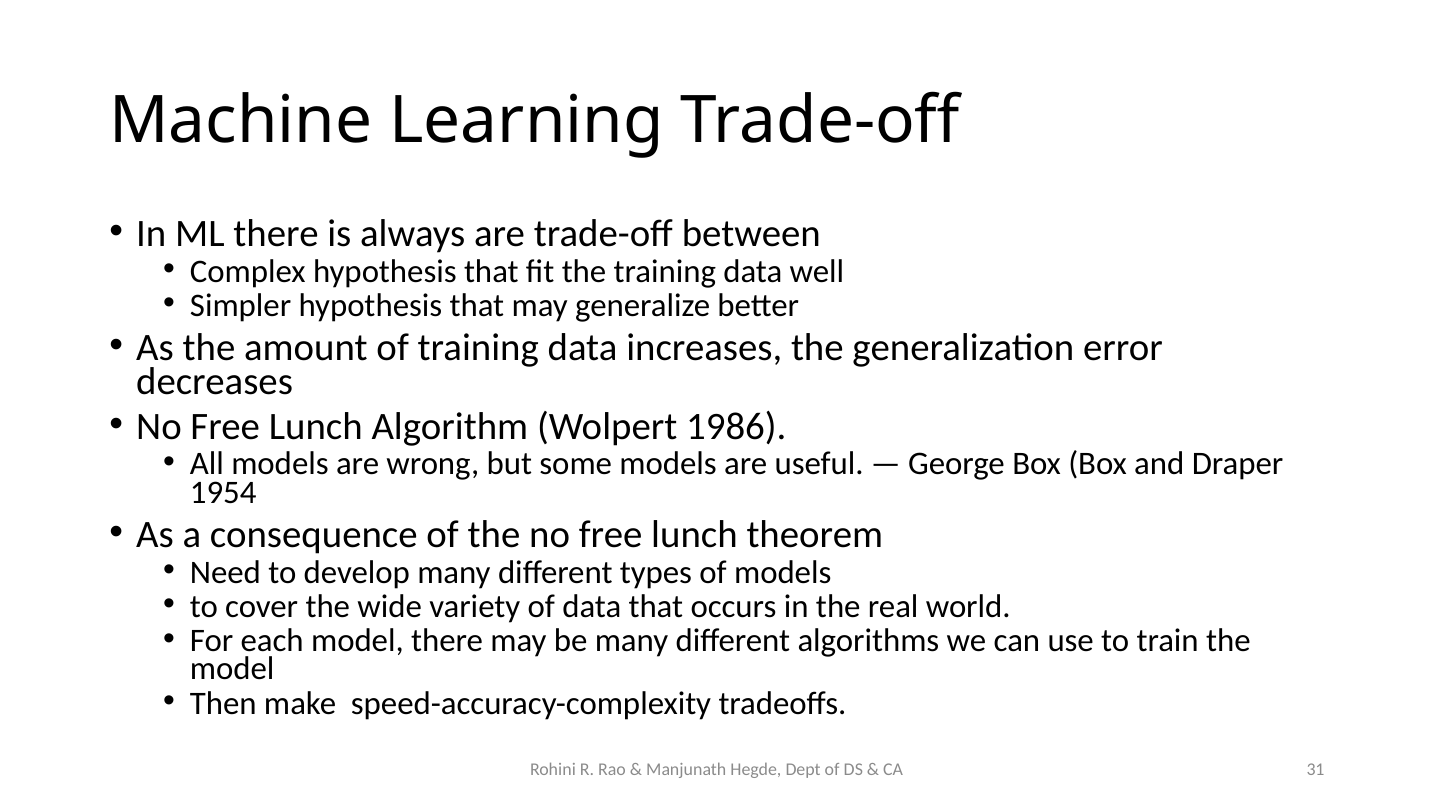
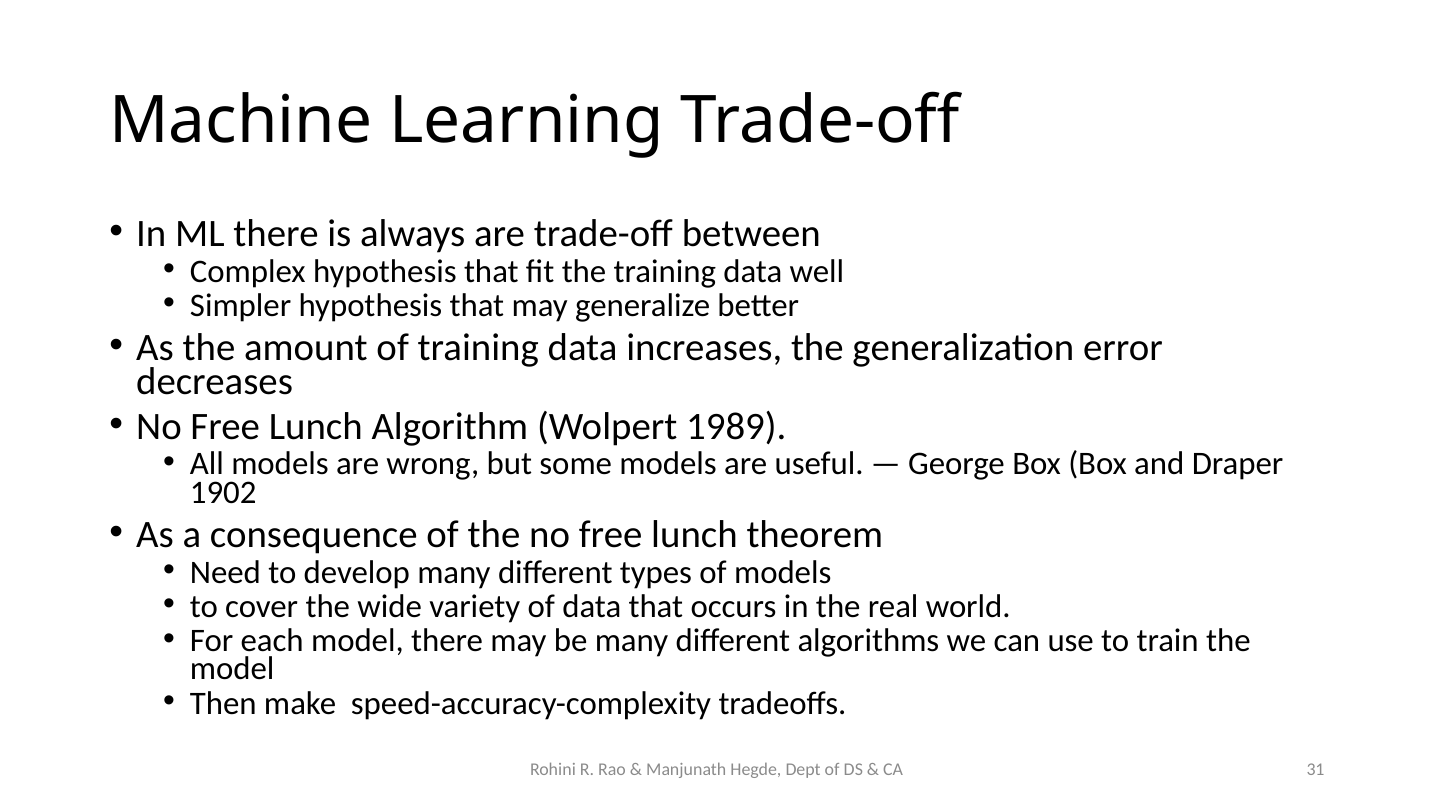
1986: 1986 -> 1989 (736, 427)
1954: 1954 -> 1902 (223, 493)
